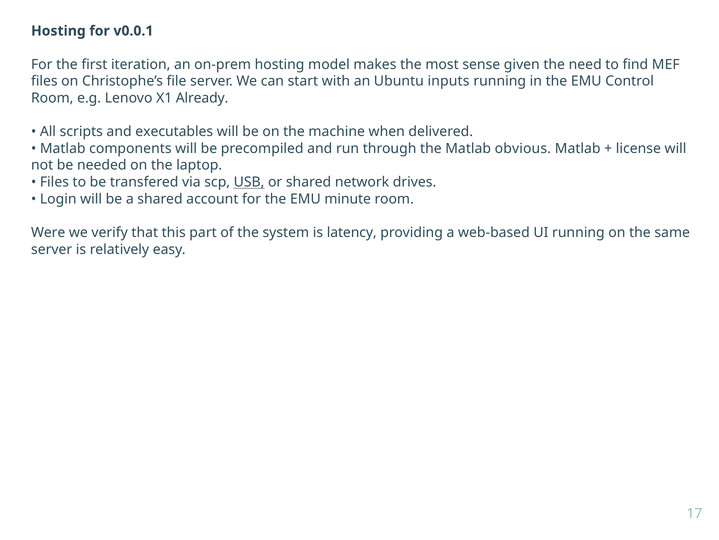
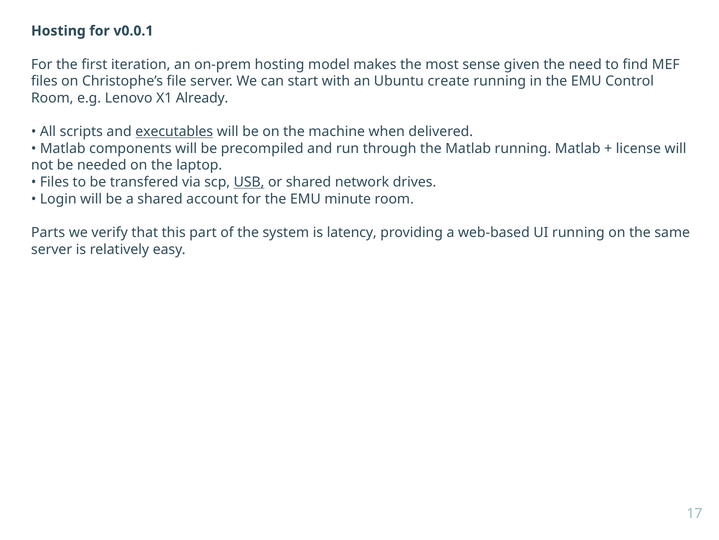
inputs: inputs -> create (449, 81)
executables underline: none -> present (174, 132)
Matlab obvious: obvious -> running (523, 148)
Were: Were -> Parts (48, 232)
